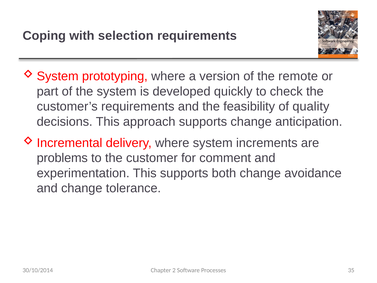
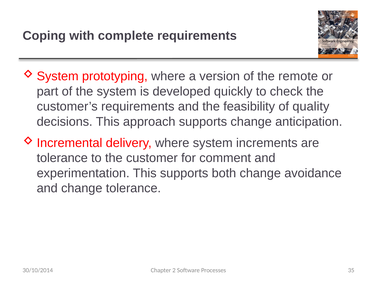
selection: selection -> complete (126, 36)
problems: problems -> tolerance (62, 158)
